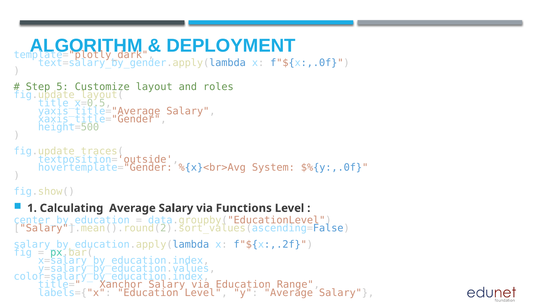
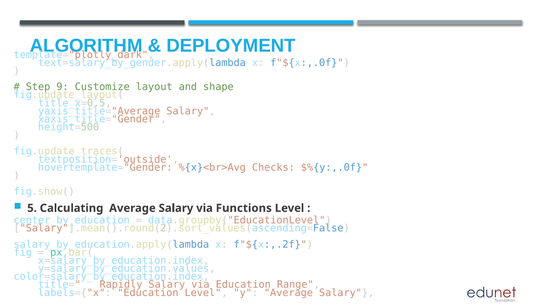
5: 5 -> 9 (62, 87)
roles: roles -> shape (218, 87)
System: System -> Checks (273, 167)
1: 1 -> 5 (32, 208)
Xanchor: Xanchor -> Rapidly (121, 284)
